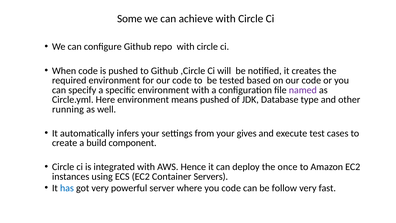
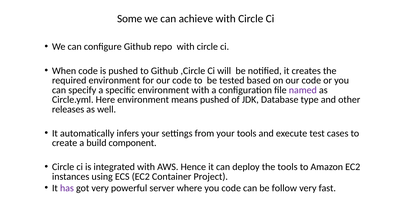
running: running -> releases (68, 109)
your gives: gives -> tools (247, 133)
the once: once -> tools (288, 167)
Servers: Servers -> Project (211, 176)
has colour: blue -> purple (67, 188)
